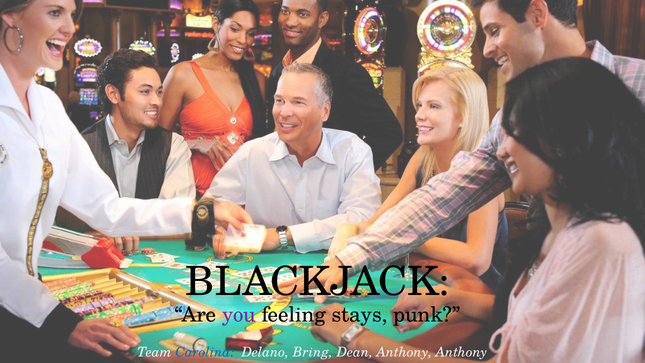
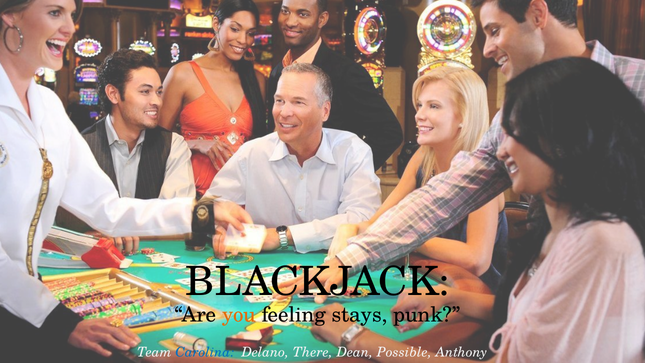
you colour: purple -> orange (239, 315)
Bring: Bring -> There (313, 352)
Dean Anthony: Anthony -> Possible (404, 352)
